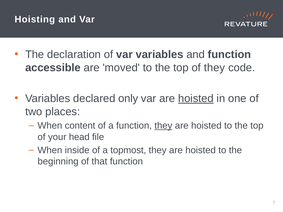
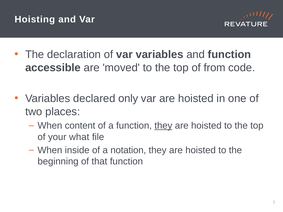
of they: they -> from (215, 68)
hoisted underline: present -> none (196, 99)
head: head -> what (79, 137)
topmost: topmost -> notation (128, 150)
